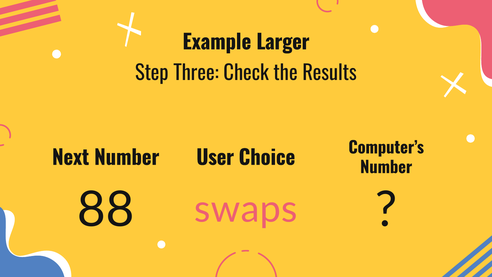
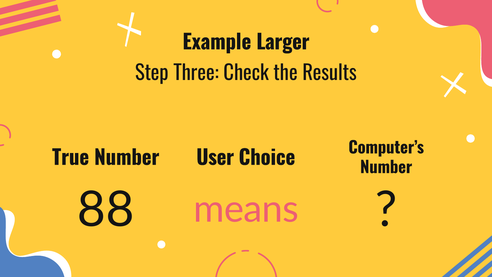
Next: Next -> True (71, 158)
swaps: swaps -> means (246, 209)
